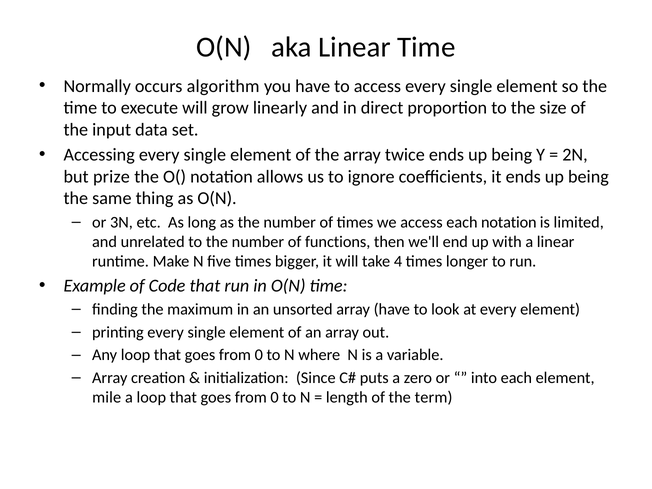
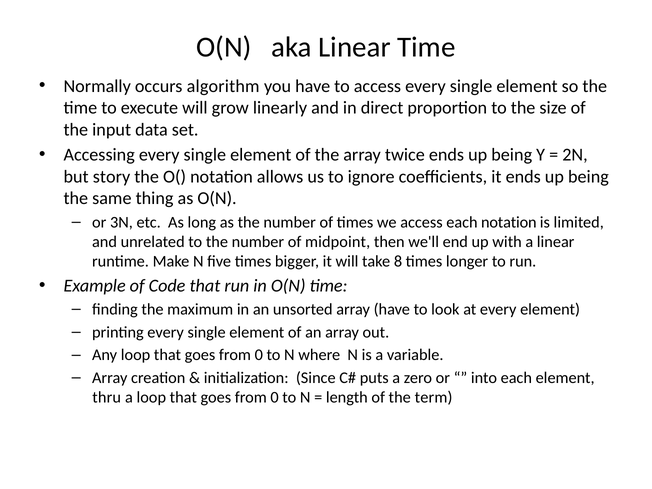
prize: prize -> story (111, 177)
functions: functions -> midpoint (338, 242)
4: 4 -> 8 (398, 261)
mile: mile -> thru (107, 397)
